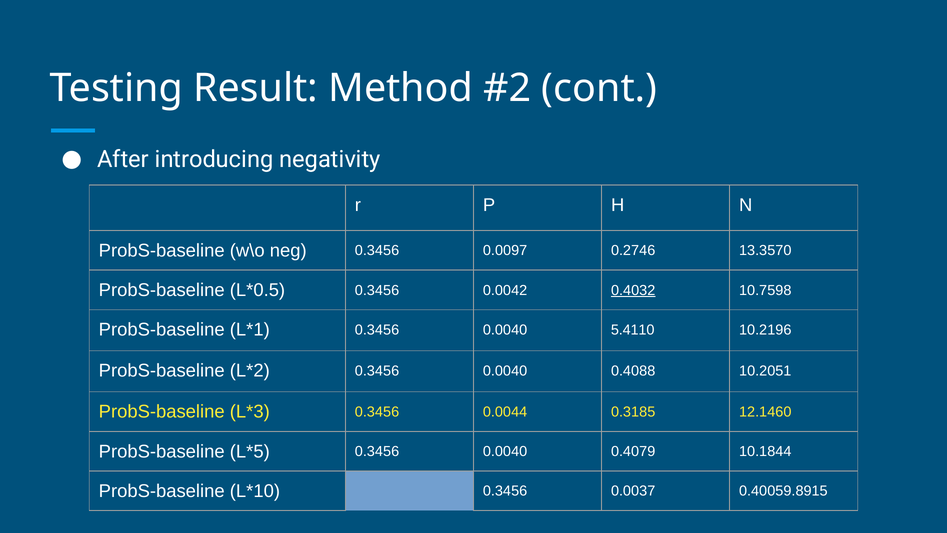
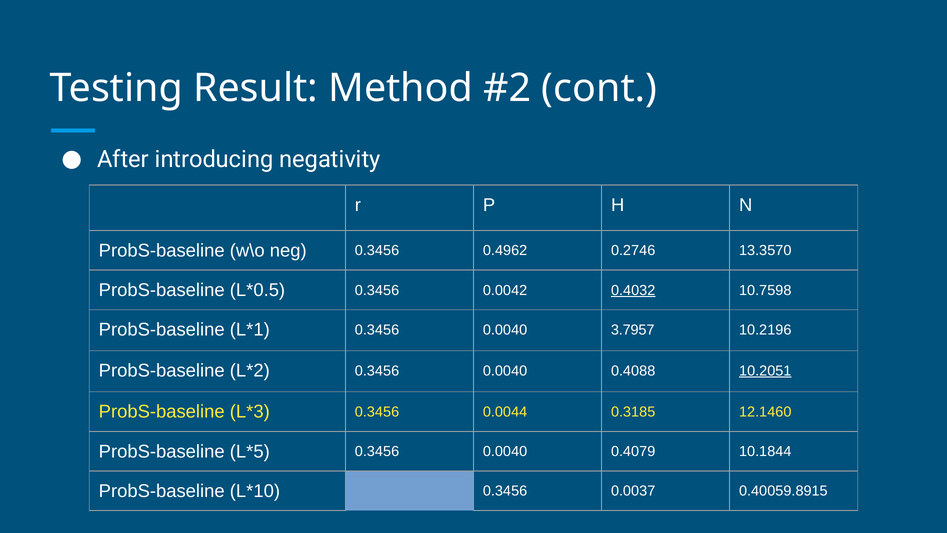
0.0097: 0.0097 -> 0.4962 (505, 250)
5.4110: 5.4110 -> 3.7957 (633, 330)
10.2051 underline: none -> present (765, 371)
